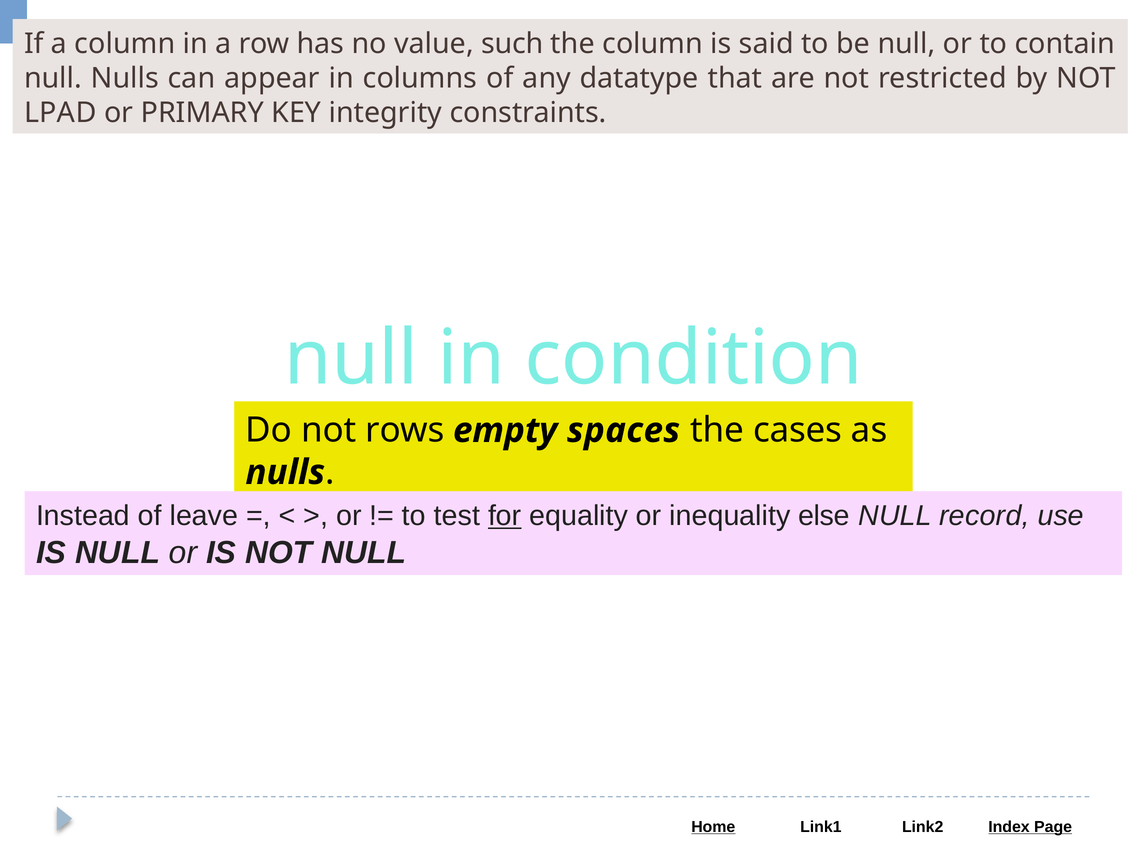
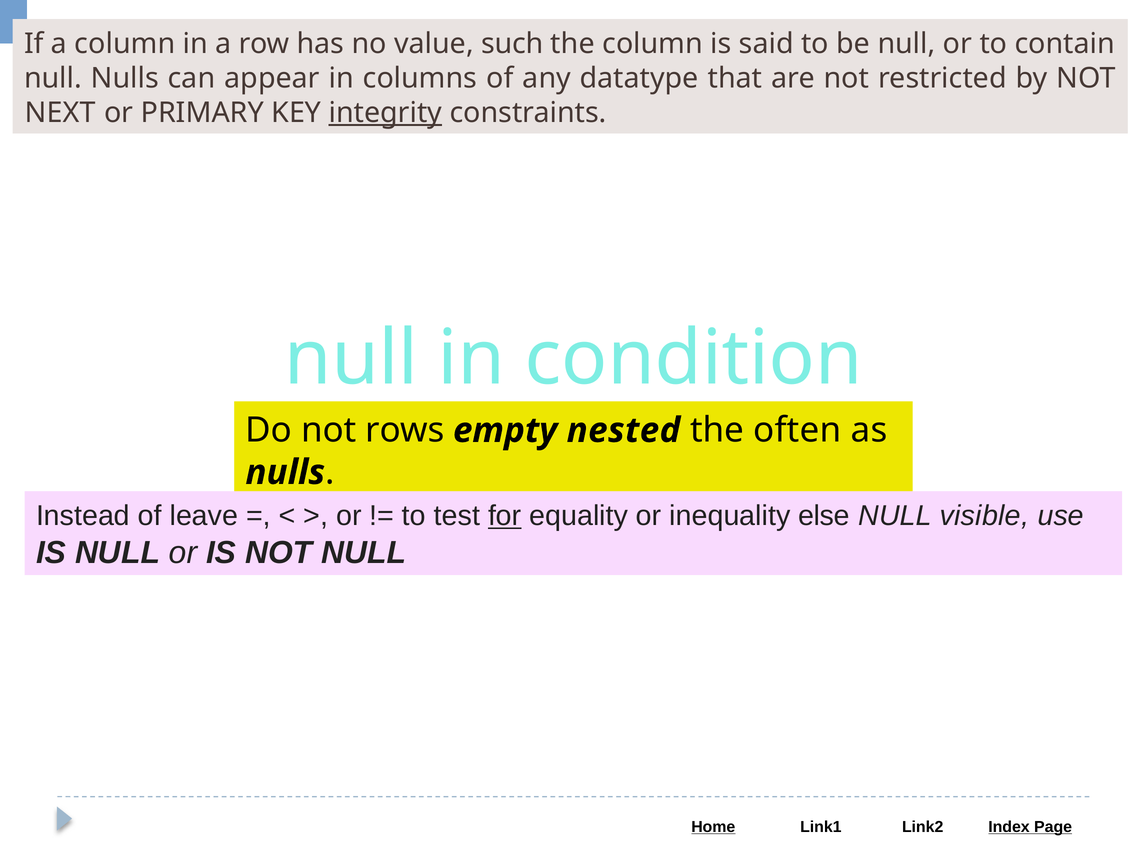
LPAD: LPAD -> NEXT (60, 113)
integrity underline: none -> present (385, 113)
spaces: spaces -> nested (624, 431)
cases: cases -> often (797, 431)
record: record -> visible (984, 516)
